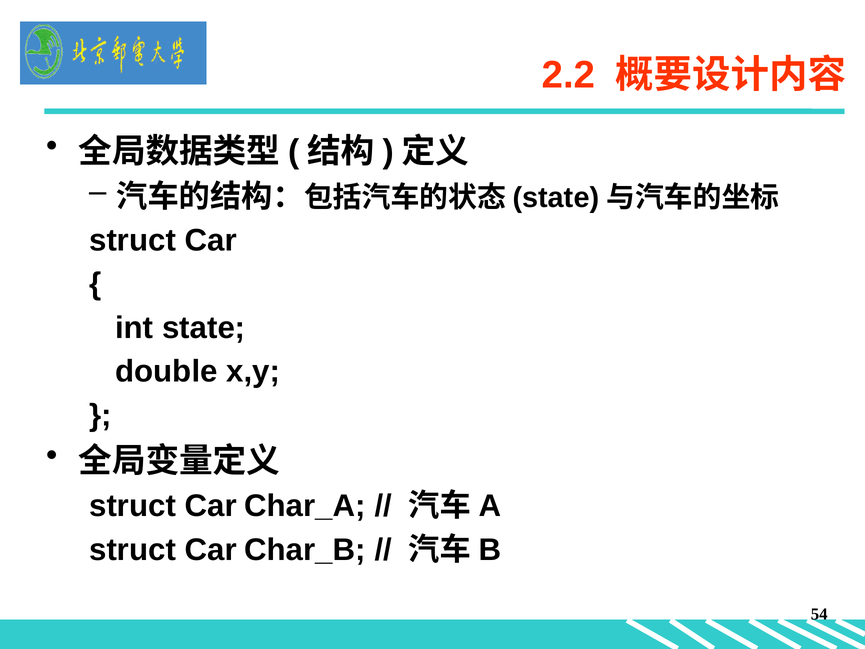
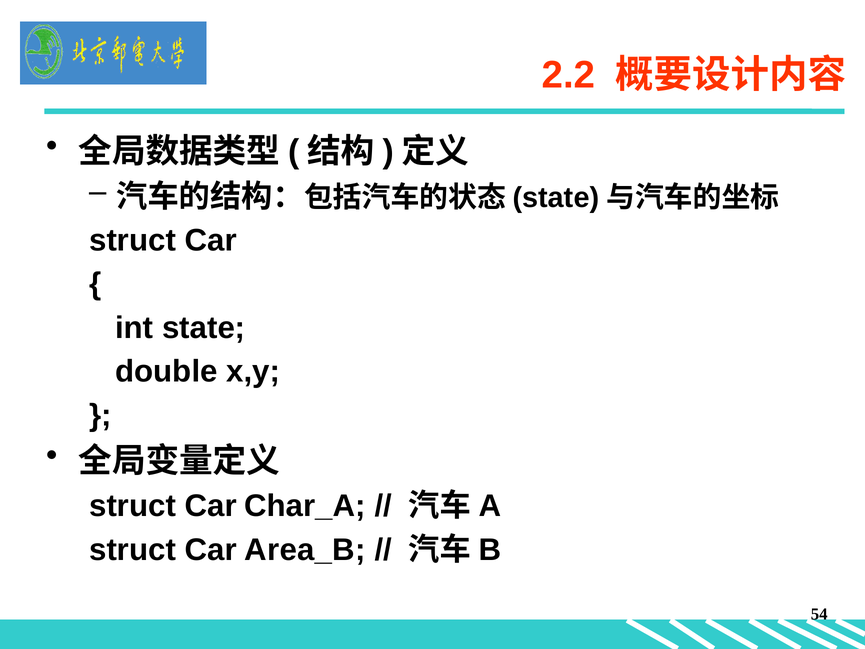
Char_B: Char_B -> Area_B (305, 550)
